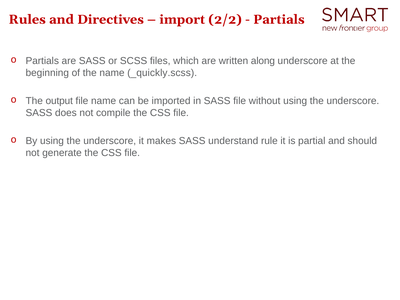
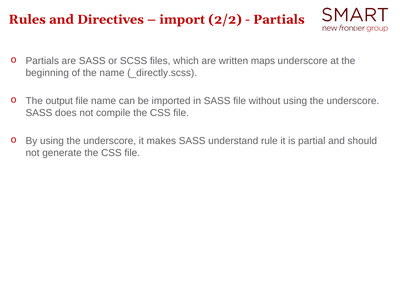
along: along -> maps (263, 61)
_quickly.scss: _quickly.scss -> _directly.scss (162, 73)
